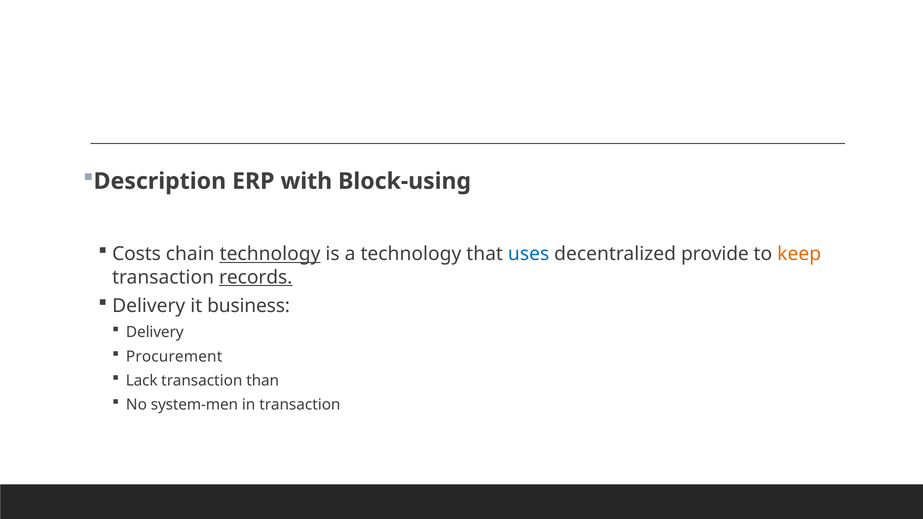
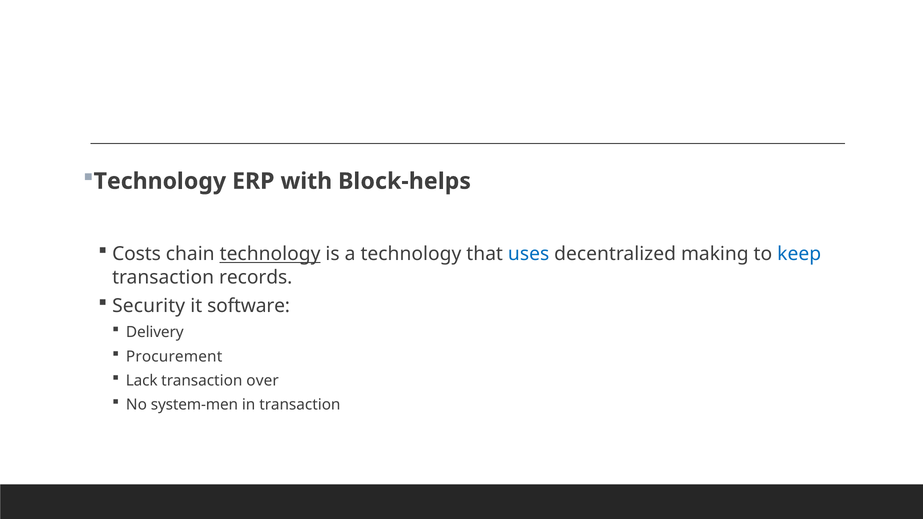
Description: Description -> Technology (160, 181)
Block-using: Block-using -> Block-helps (405, 181)
provide: provide -> making (715, 254)
keep colour: orange -> blue (799, 254)
records underline: present -> none (256, 277)
Delivery: Delivery -> Security (149, 306)
business: business -> software (249, 306)
than: than -> over (263, 381)
